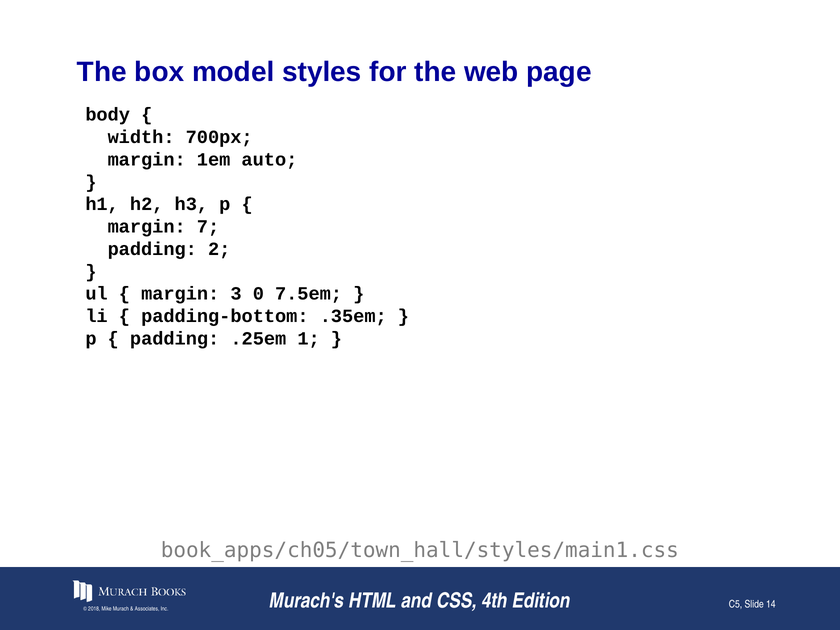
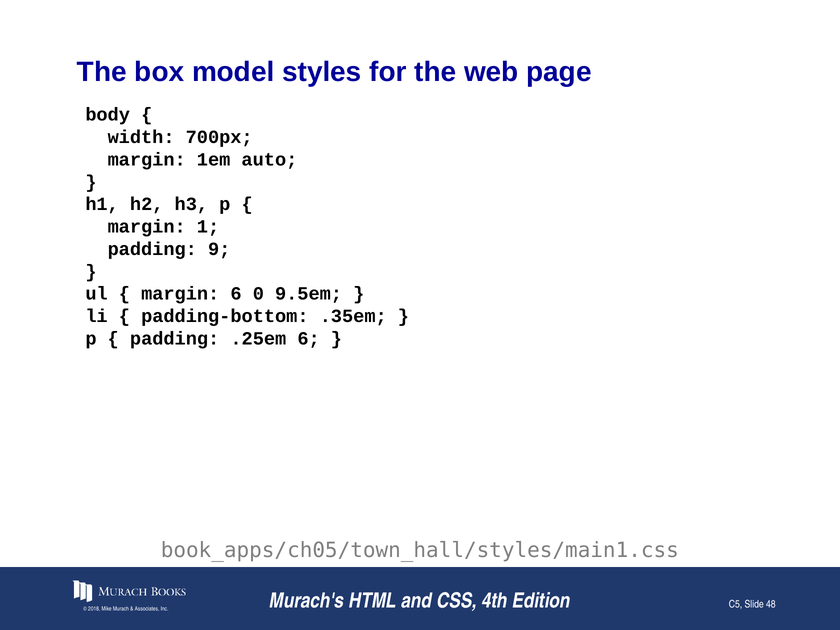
7: 7 -> 1 (208, 227)
2: 2 -> 9 (219, 249)
margin 3: 3 -> 6 (236, 294)
7.5em: 7.5em -> 9.5em (309, 294)
.25em 1: 1 -> 6 (309, 339)
14: 14 -> 48 (771, 604)
